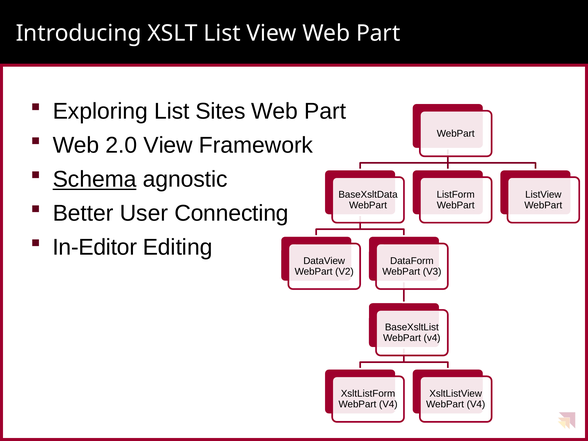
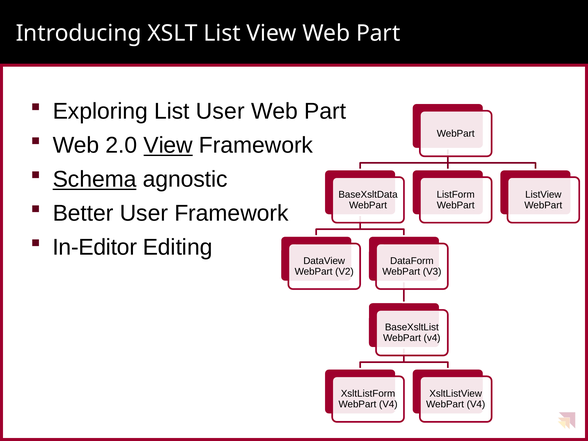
List Sites: Sites -> User (220, 111)
View underline: none -> present (168, 145)
User Connecting: Connecting -> Framework (231, 213)
